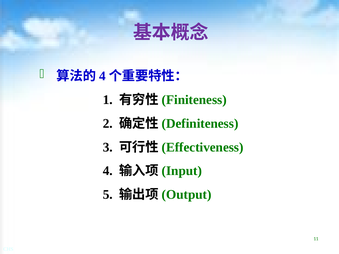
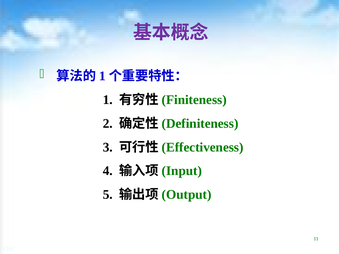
4: 4 -> 1 (102, 76)
